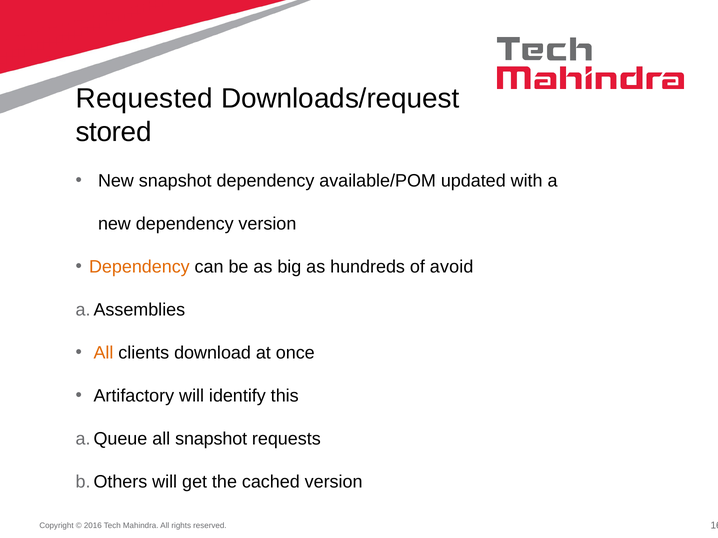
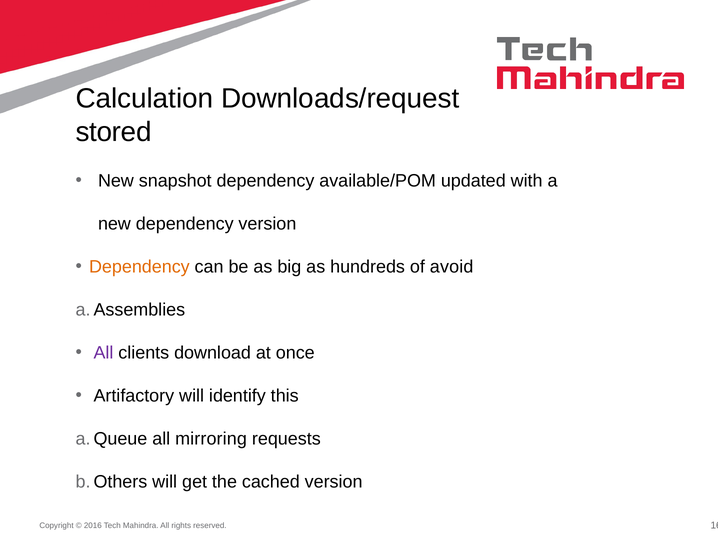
Requested: Requested -> Calculation (144, 98)
All colour: orange -> purple (103, 353)
all snapshot: snapshot -> mirroring (211, 439)
